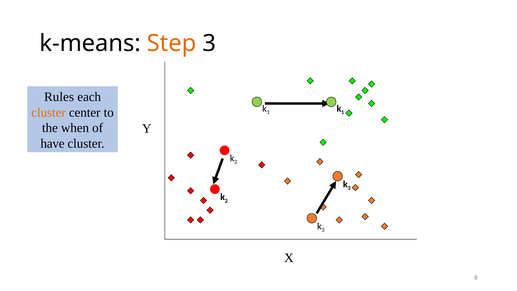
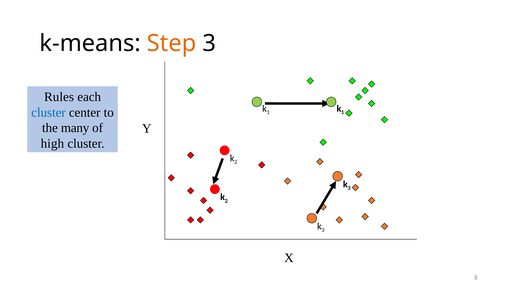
cluster colour: orange -> blue (49, 112)
when: when -> many (75, 128)
have: have -> high (52, 143)
